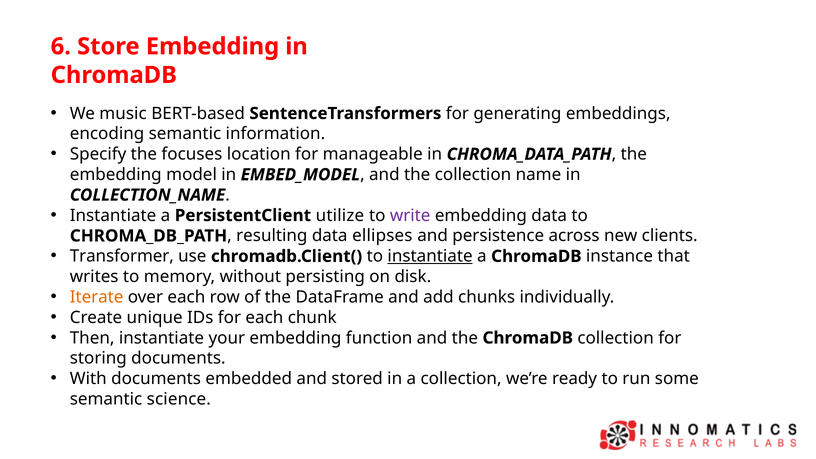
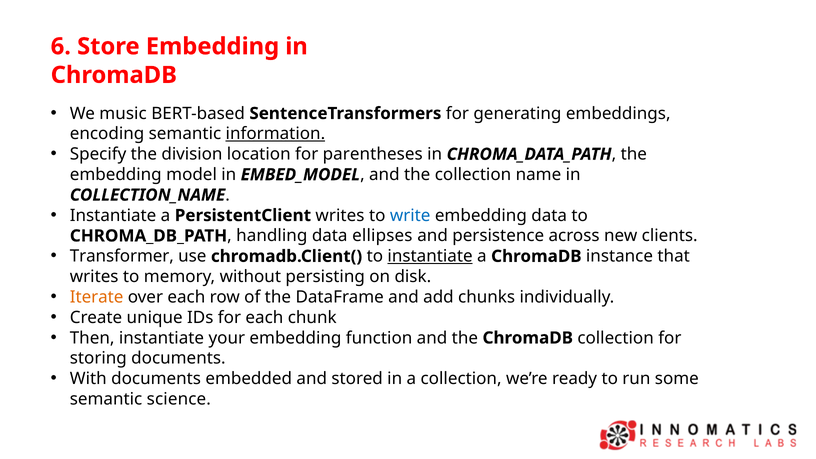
information underline: none -> present (275, 134)
focuses: focuses -> division (192, 154)
manageable: manageable -> parentheses (373, 154)
PersistentClient utilize: utilize -> writes (340, 215)
write colour: purple -> blue (410, 215)
resulting: resulting -> handling (272, 236)
